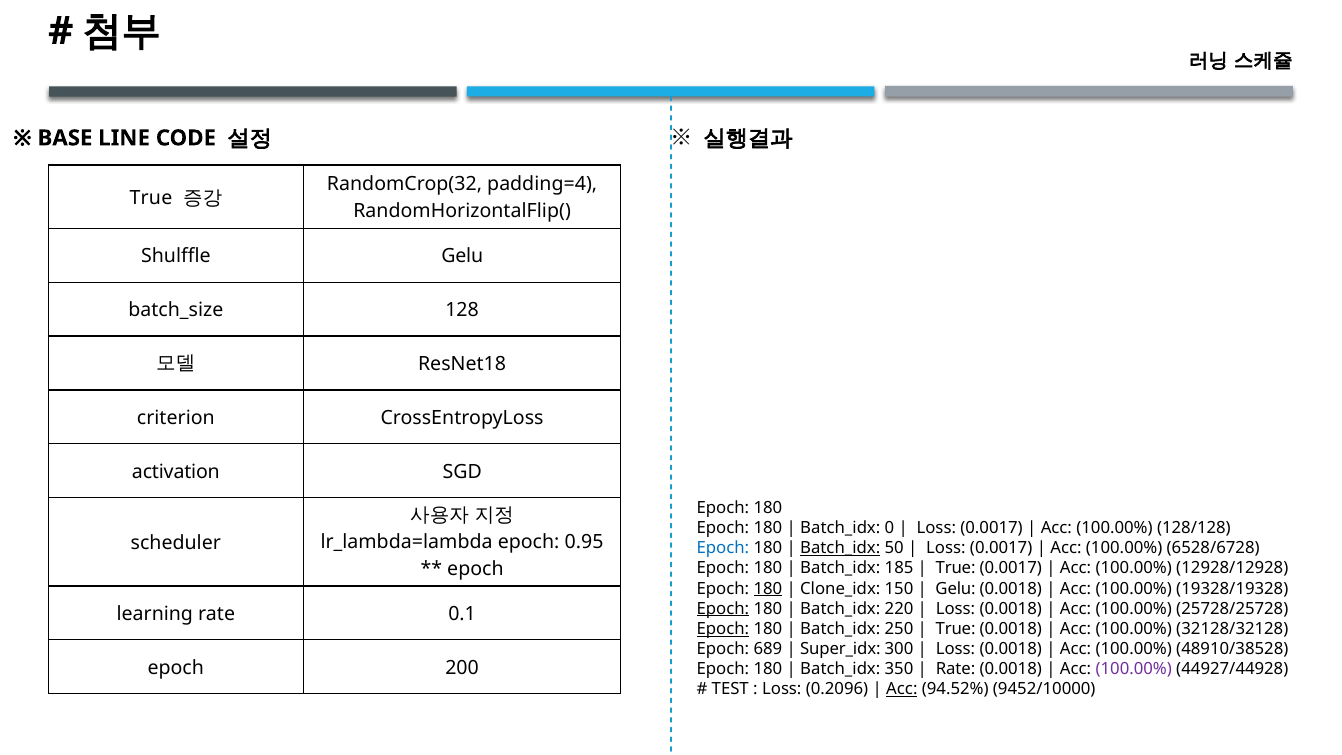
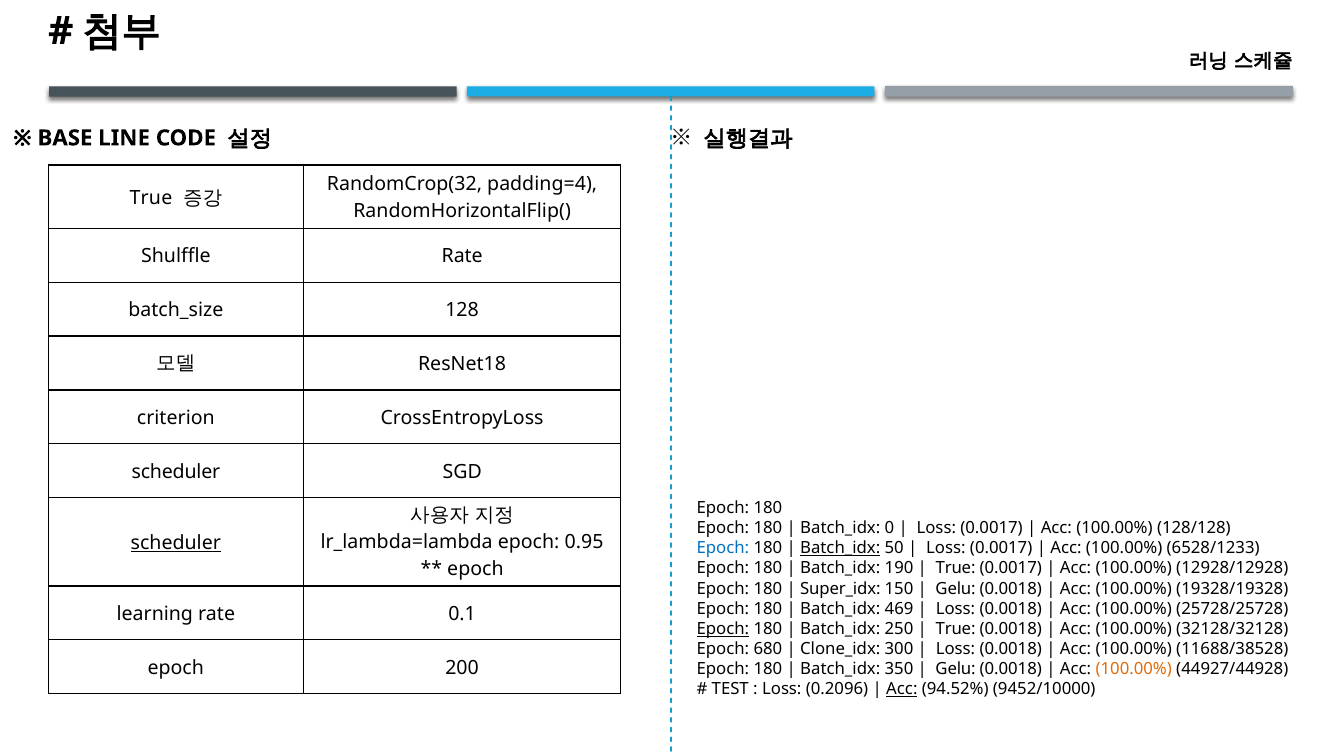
Shulffle Gelu: Gelu -> Rate (462, 256)
activation: activation -> scheduler (176, 472)
scheduler underline: none -> present (176, 543)
6528/6728: 6528/6728 -> 6528/1233 (1213, 548)
185: 185 -> 190 (899, 568)
180 underline: present -> none (768, 588)
Clone_idx: Clone_idx -> Super_idx (840, 588)
Epoch underline: present -> none (723, 609)
220: 220 -> 469 (899, 609)
689: 689 -> 680 (768, 649)
Super_idx: Super_idx -> Clone_idx (840, 649)
48910/38528: 48910/38528 -> 11688/38528 (1232, 649)
Rate: Rate -> Gelu (956, 669)
100.00% colour: purple -> orange (1134, 669)
